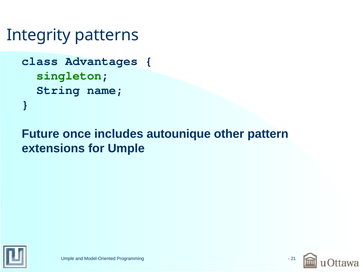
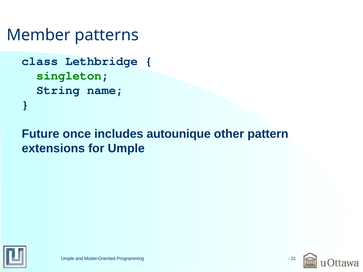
Integrity: Integrity -> Member (39, 35)
Advantages: Advantages -> Lethbridge (102, 61)
